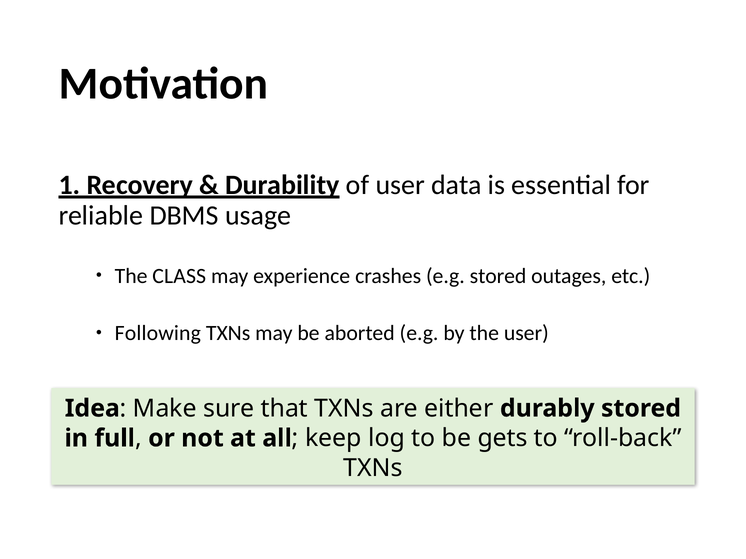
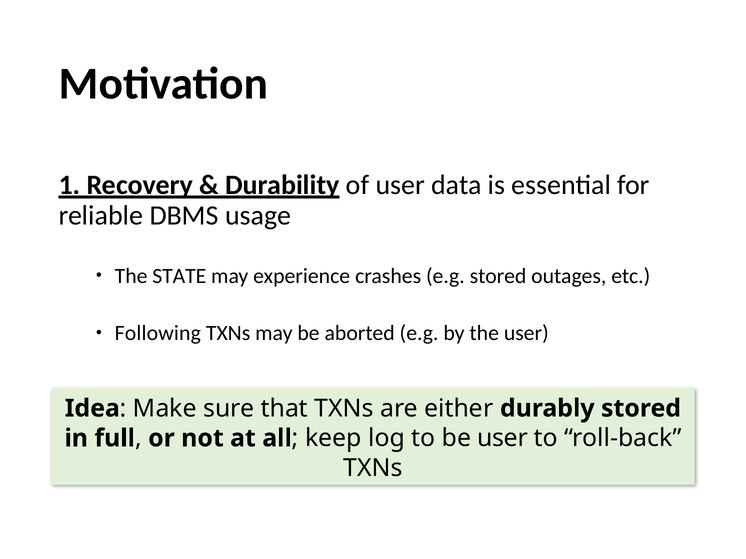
CLASS: CLASS -> STATE (179, 276)
be gets: gets -> user (503, 439)
